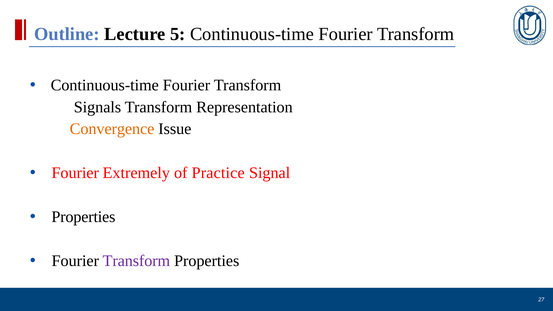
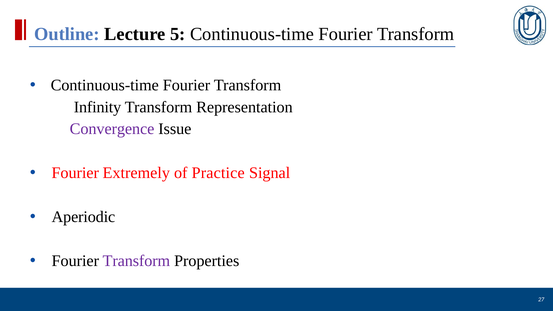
Signals: Signals -> Infinity (97, 107)
Convergence colour: orange -> purple (112, 129)
Properties: Properties -> Aperiodic (83, 217)
